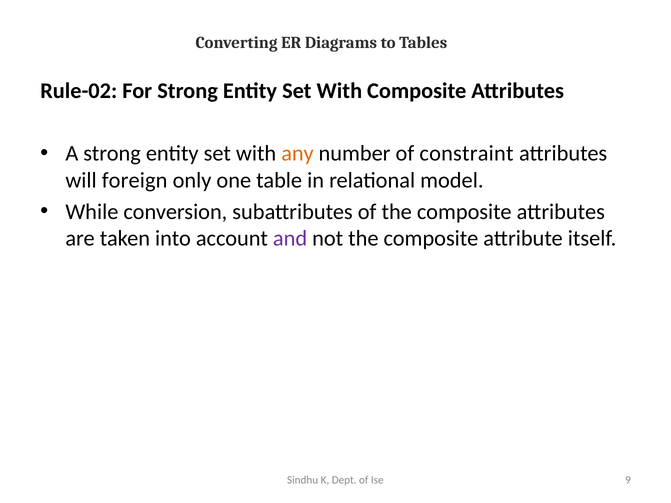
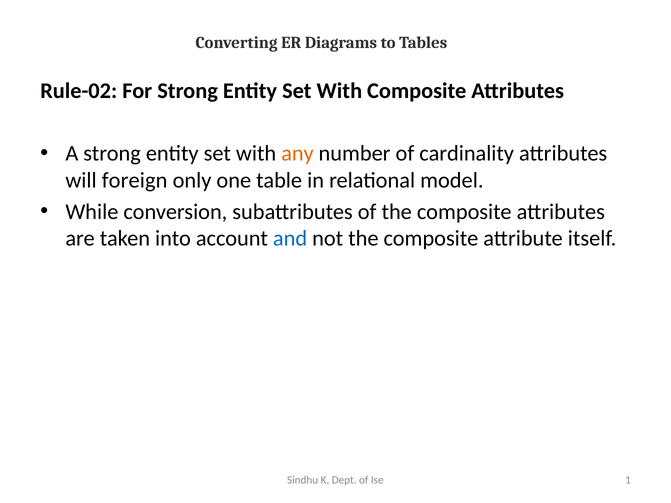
constraint: constraint -> cardinality (467, 154)
and colour: purple -> blue (290, 239)
9: 9 -> 1 (628, 480)
